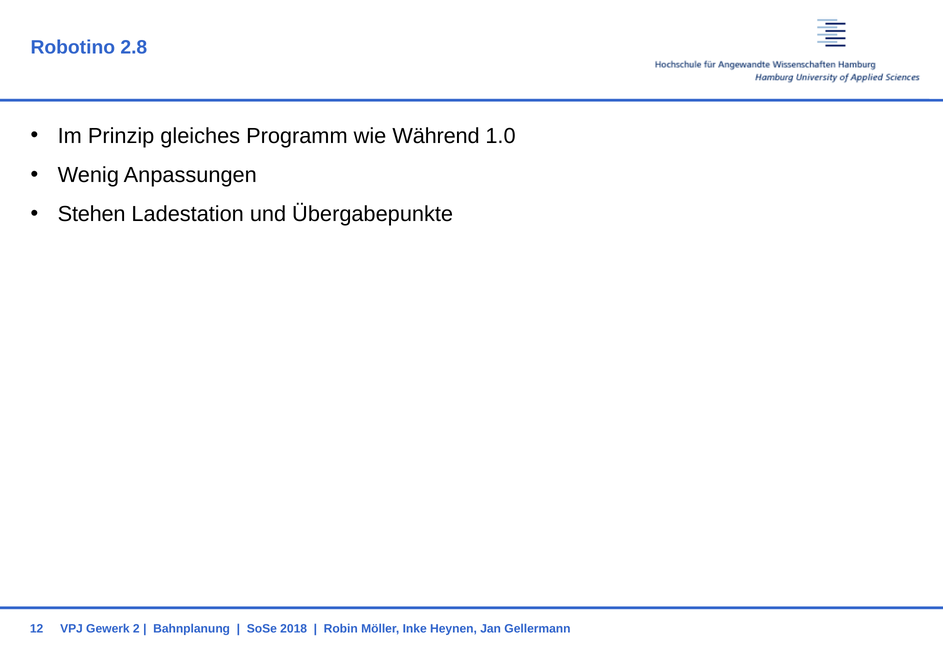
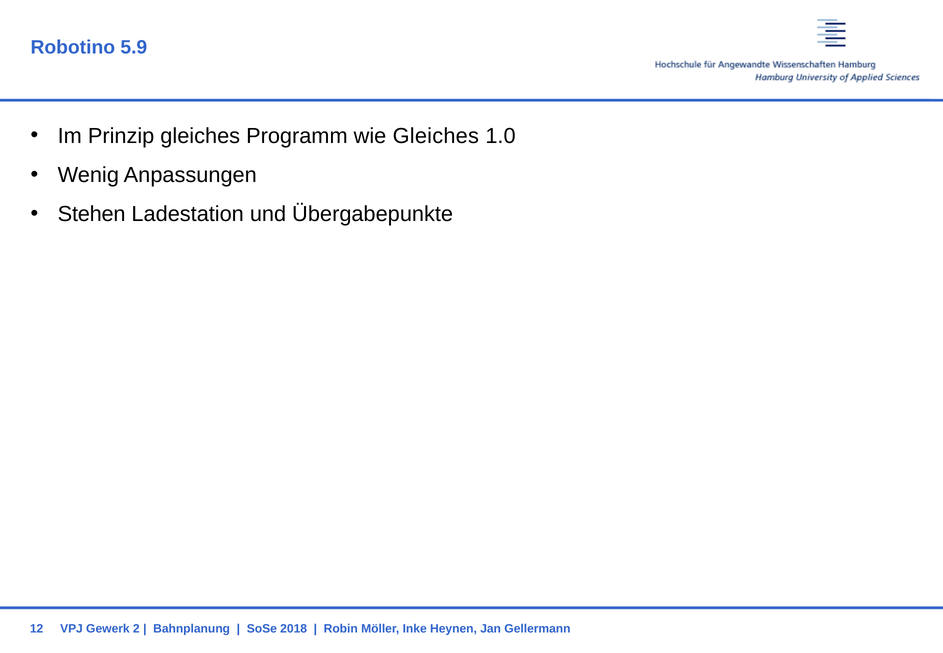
2.8: 2.8 -> 5.9 (134, 47)
wie Während: Während -> Gleiches (436, 136)
